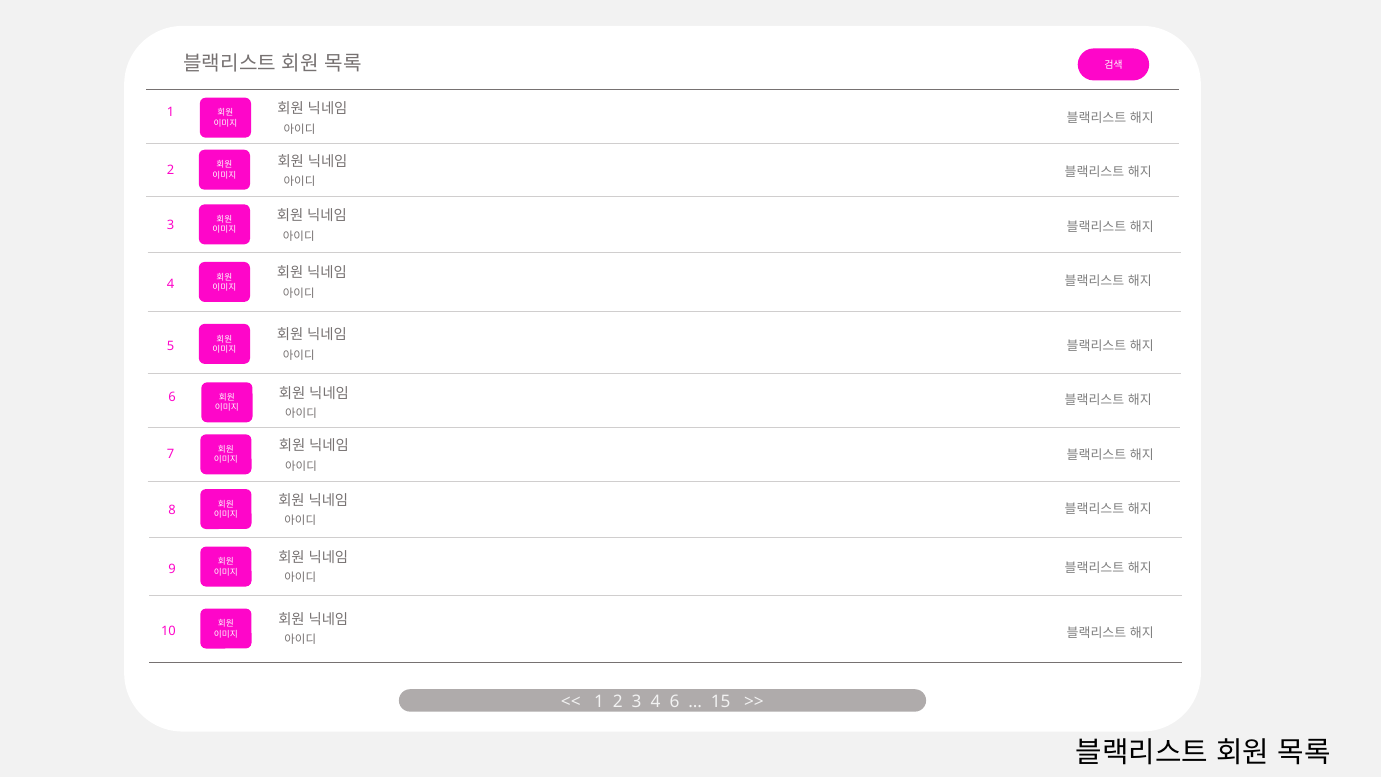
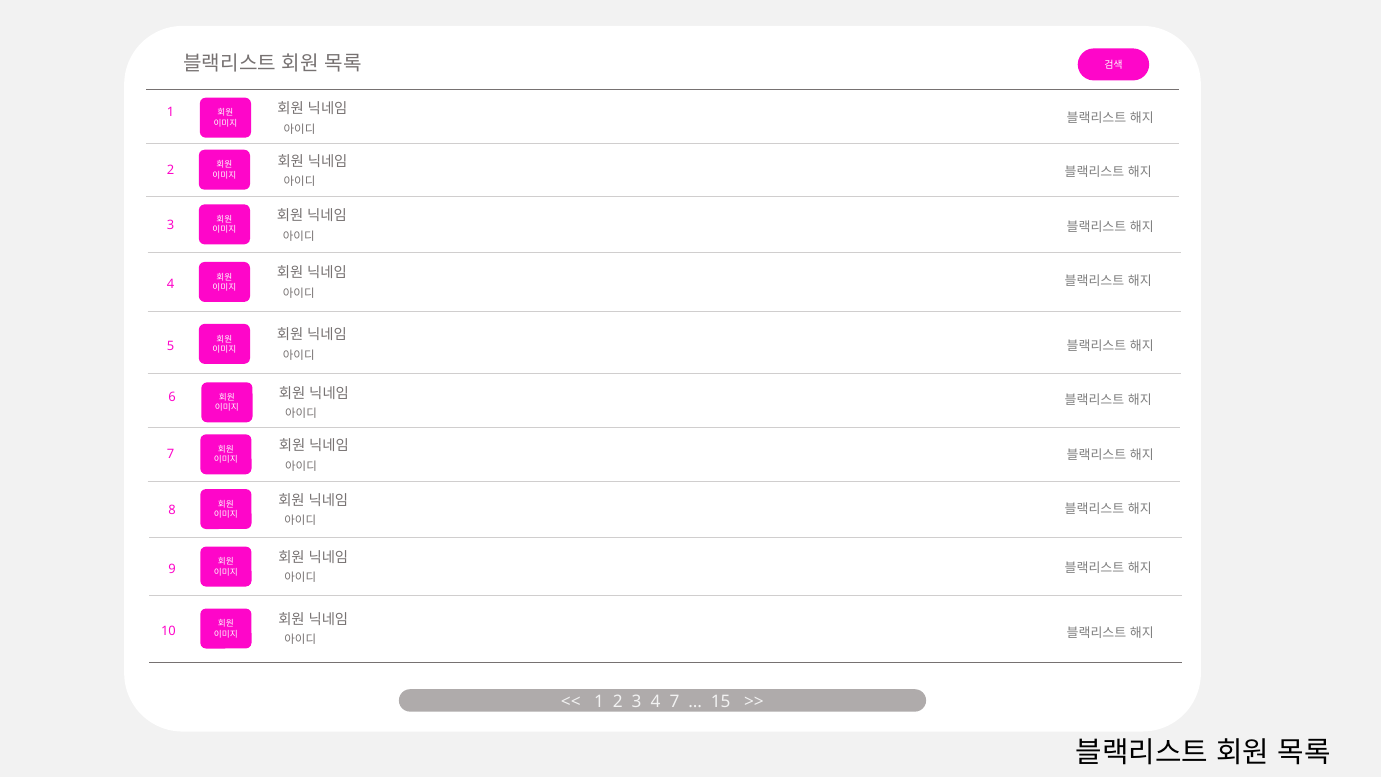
4 6: 6 -> 7 (674, 701)
